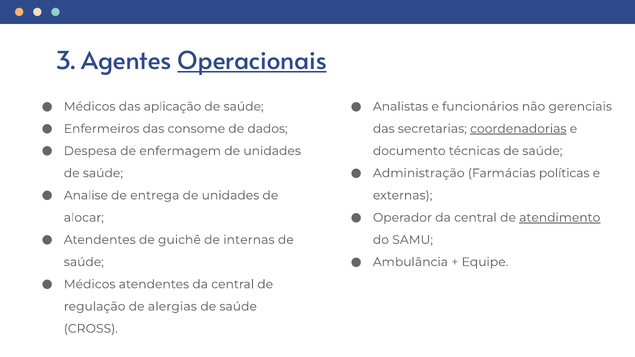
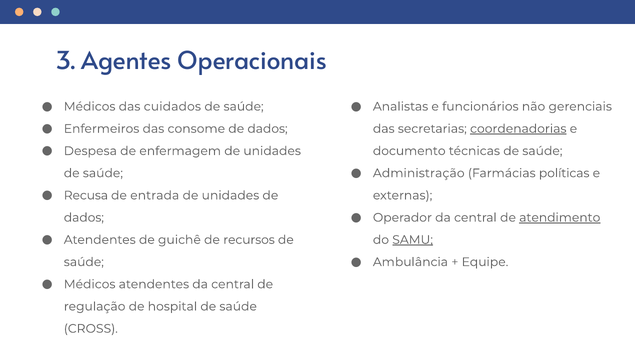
Operacionais underline: present -> none (252, 61)
aplicação: aplicação -> cuidados (172, 107)
Analise: Analise -> Recusa (86, 195)
entrega: entrega -> entrada (155, 195)
alocar: alocar -> dados (84, 218)
internas: internas -> recursos (249, 240)
SAMU underline: none -> present (413, 240)
alergias: alergias -> hospital (172, 307)
